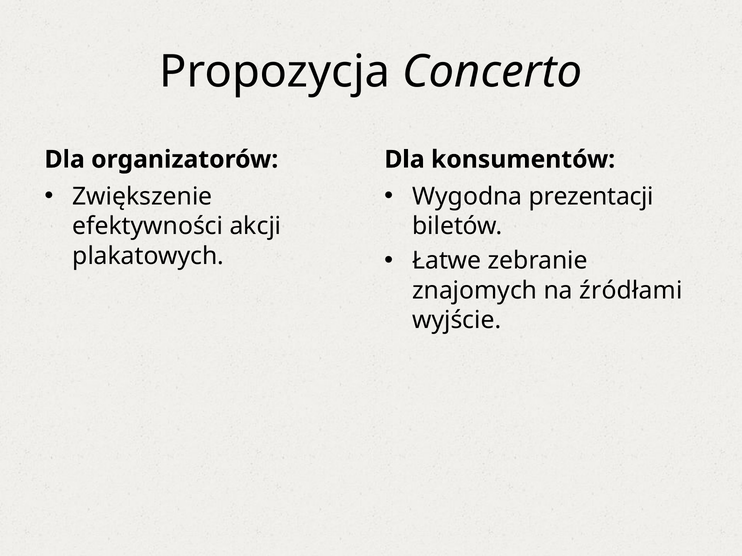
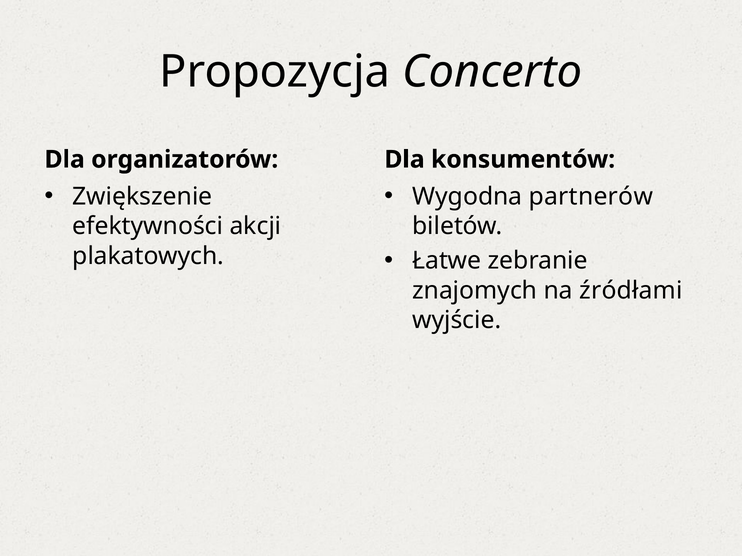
prezentacji: prezentacji -> partnerów (591, 197)
